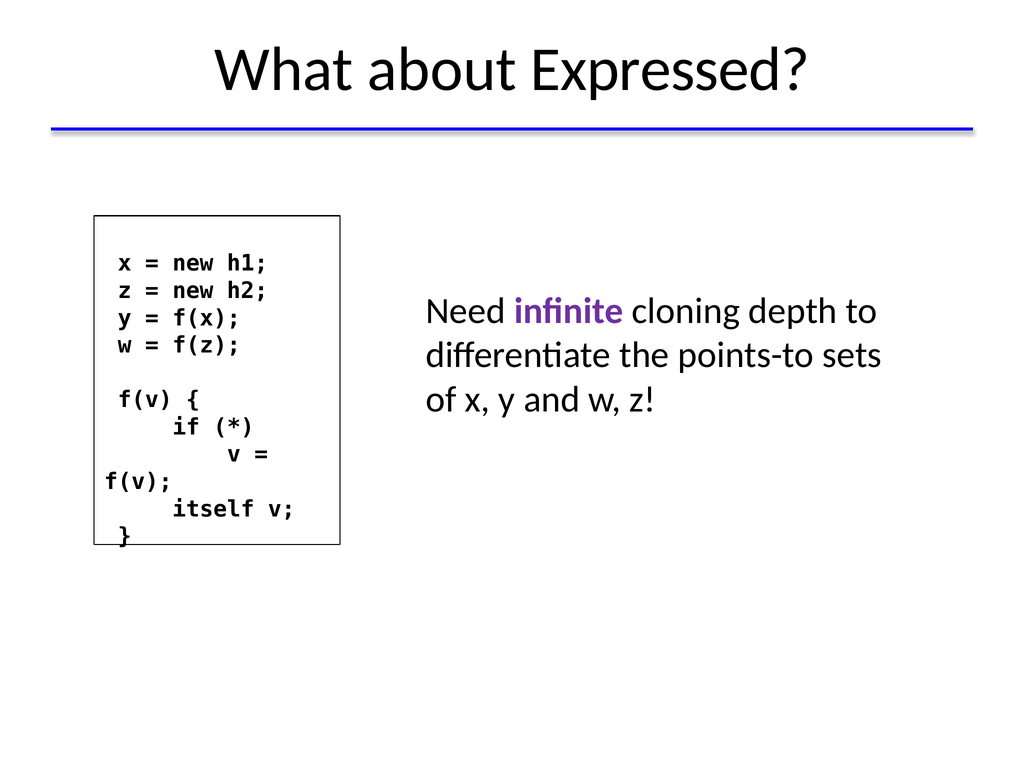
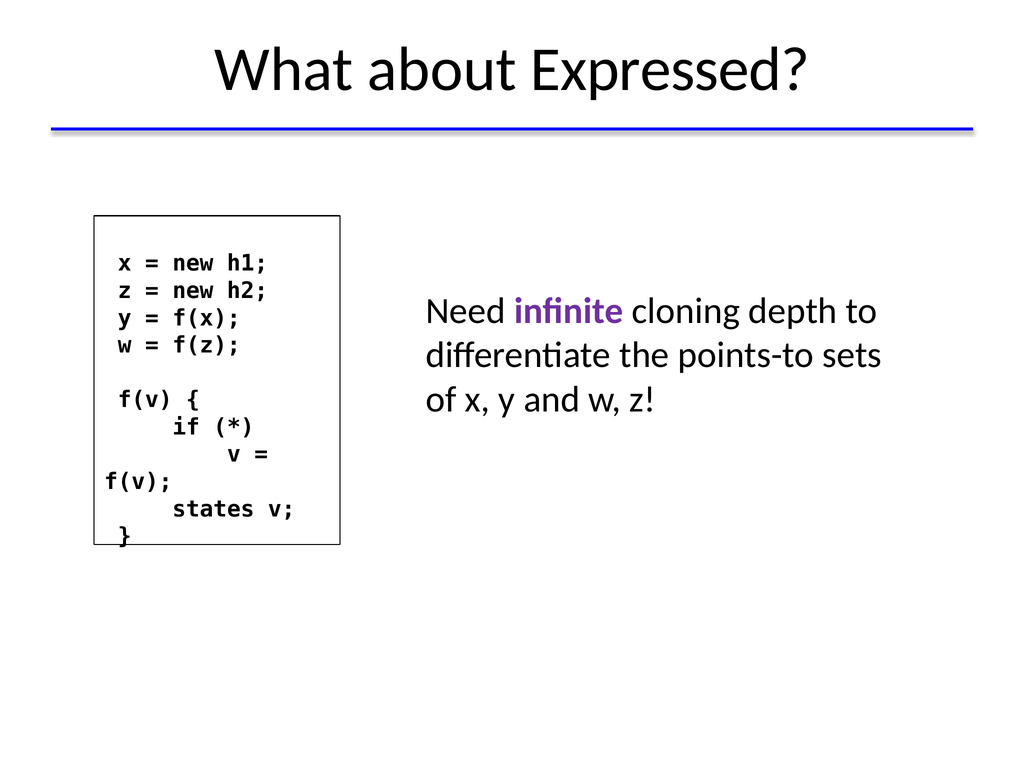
itself: itself -> states (213, 509)
